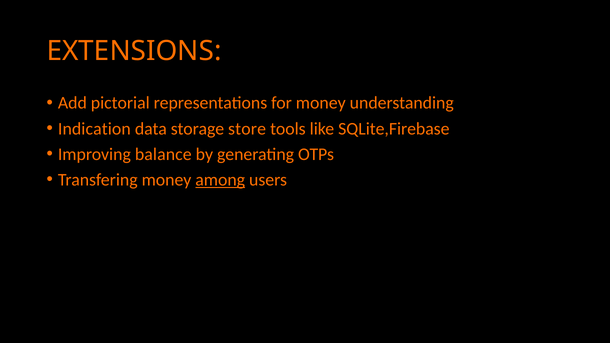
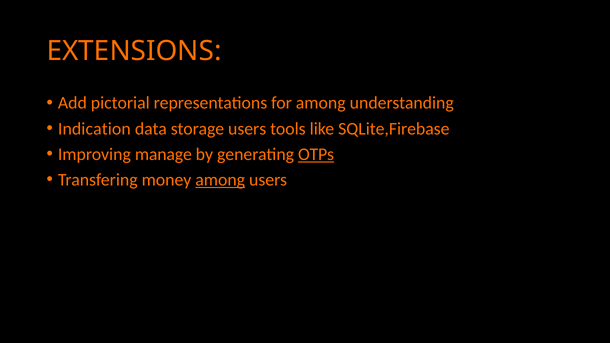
for money: money -> among (321, 103)
storage store: store -> users (247, 129)
balance: balance -> manage (163, 154)
OTPs underline: none -> present (316, 154)
